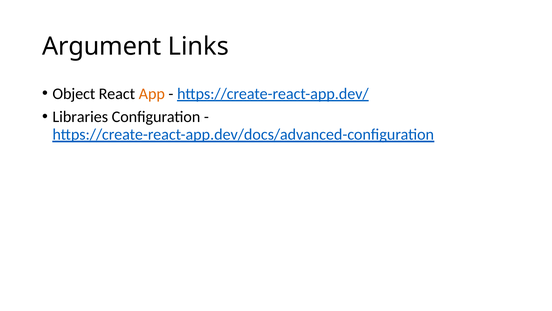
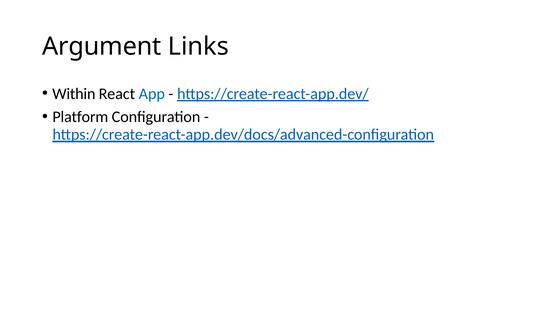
Object: Object -> Within (74, 94)
App colour: orange -> blue (152, 94)
Libraries: Libraries -> Platform (80, 117)
